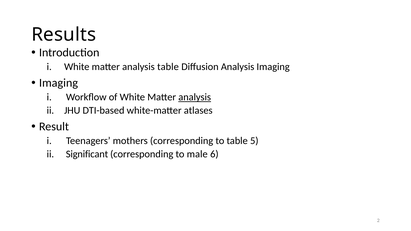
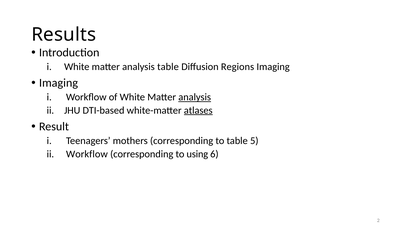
Diffusion Analysis: Analysis -> Regions (238, 67)
atlases underline: none -> present (198, 110)
Significant: Significant -> Workflow (87, 154)
male: male -> using (197, 154)
